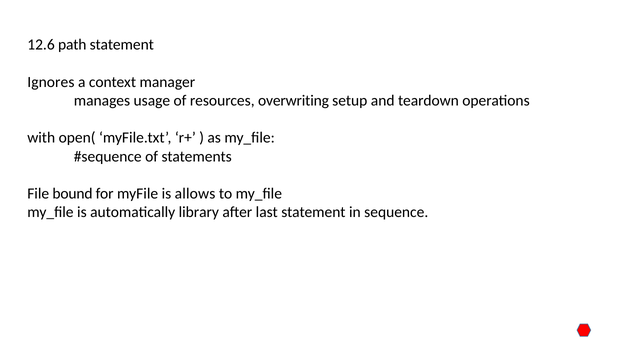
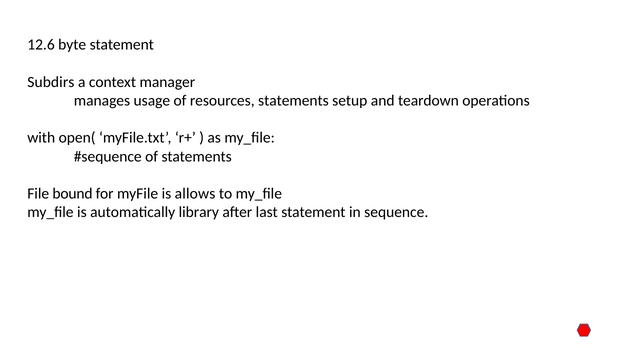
path: path -> byte (72, 45)
Ignores: Ignores -> Subdirs (51, 82)
resources overwriting: overwriting -> statements (293, 100)
